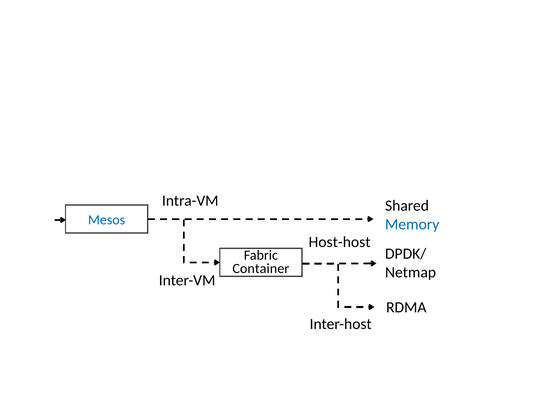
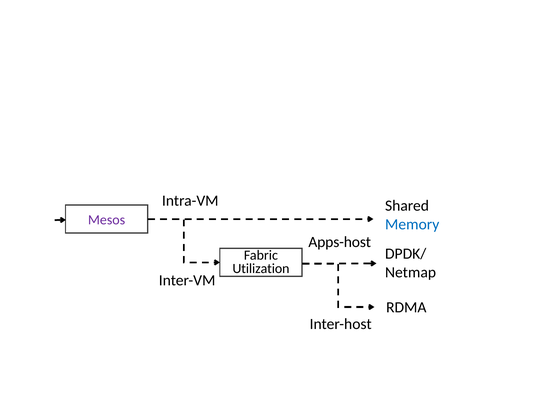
Mesos colour: blue -> purple (107, 220)
Host-host: Host-host -> Apps-host (340, 242)
Container: Container -> Utilization (261, 269)
